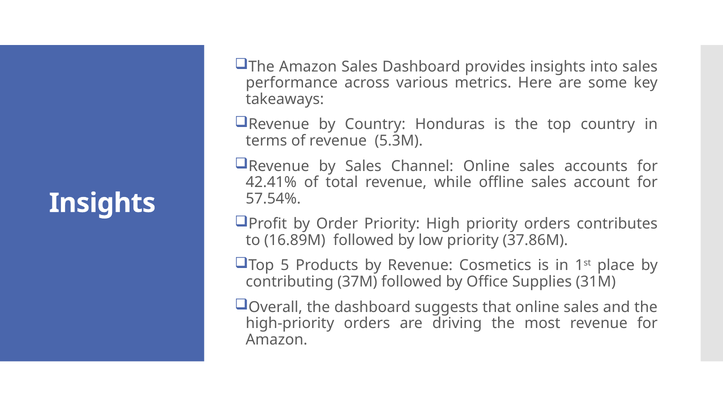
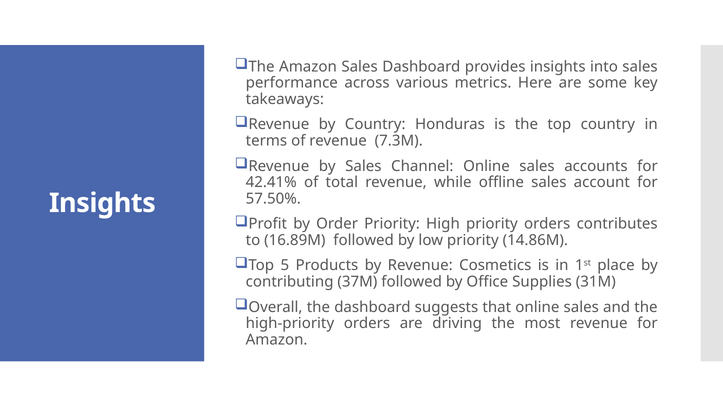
5.3M: 5.3M -> 7.3M (399, 141)
57.54%: 57.54% -> 57.50% (273, 198)
37.86M: 37.86M -> 14.86M (535, 240)
